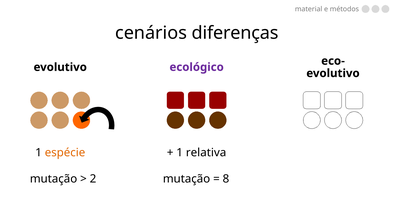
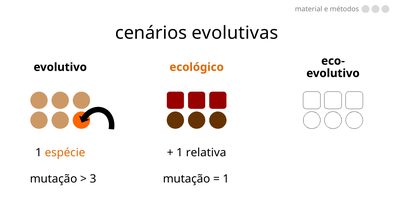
diferenças: diferenças -> evolutivas (235, 33)
ecológico colour: purple -> orange (197, 67)
2: 2 -> 3 (93, 179)
8: 8 -> 1 (226, 179)
